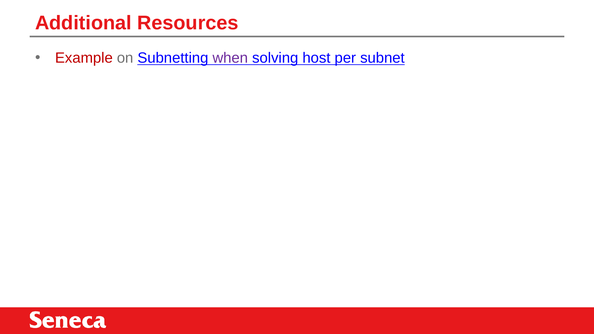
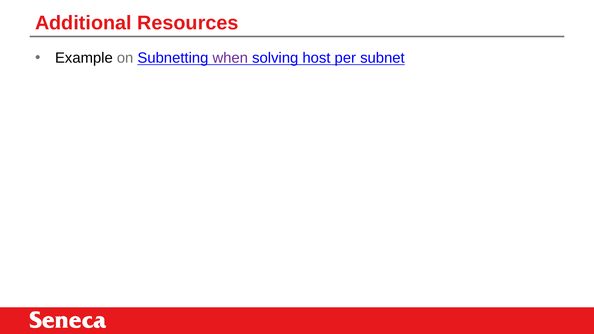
Example colour: red -> black (84, 58)
